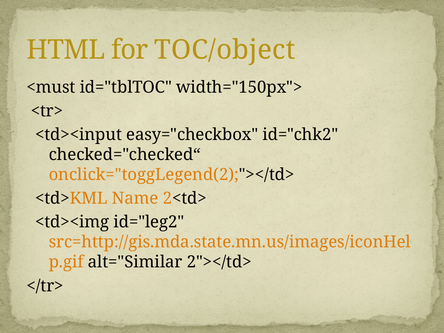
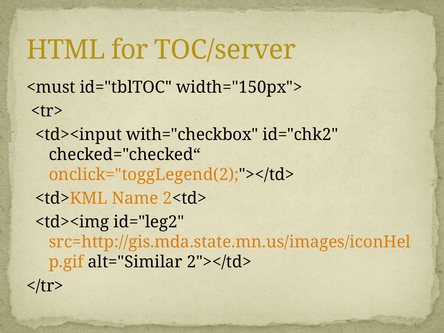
TOC/object: TOC/object -> TOC/server (225, 50)
easy="checkbox: easy="checkbox -> with="checkbox (192, 135)
